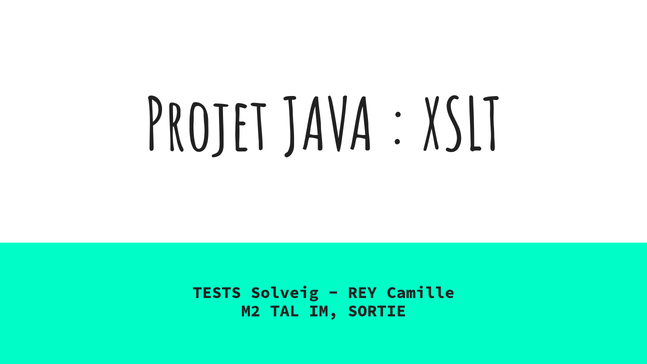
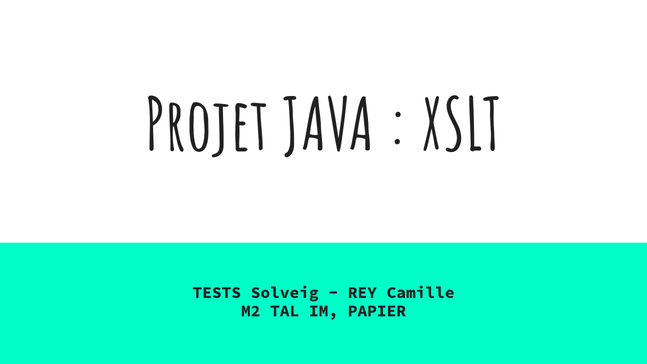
SORTIE: SORTIE -> PAPIER (377, 311)
